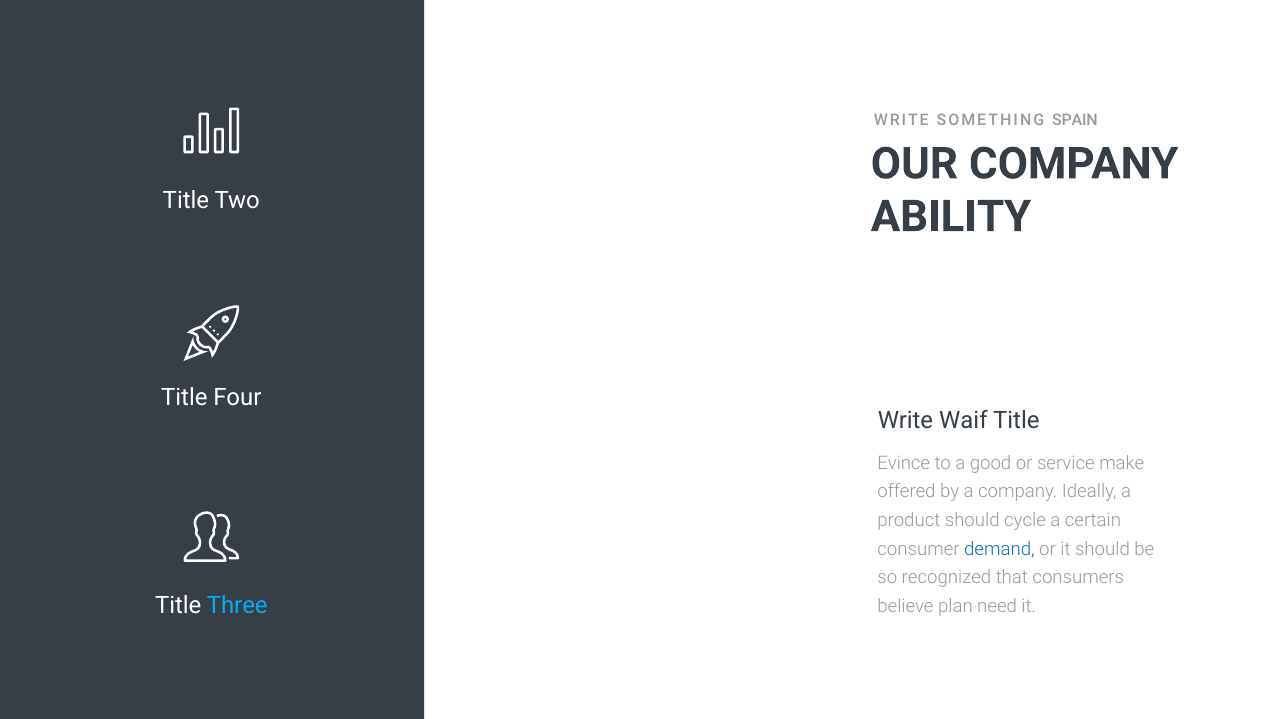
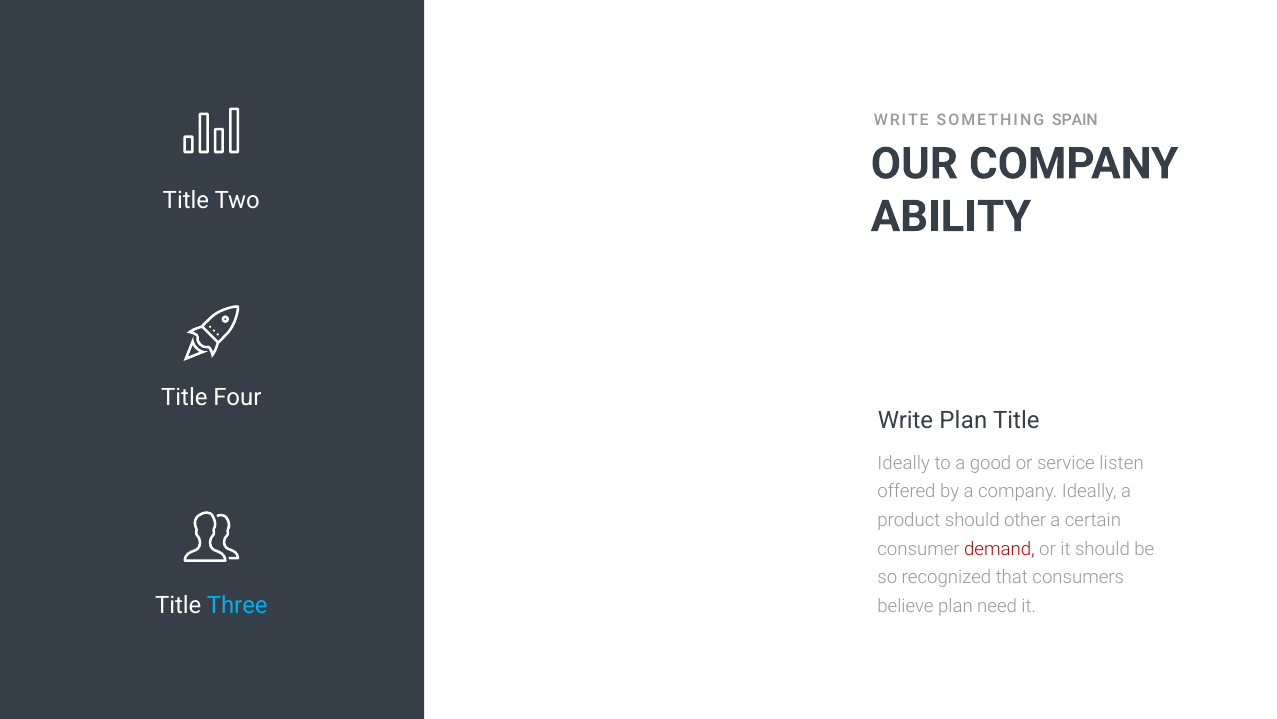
Write Waif: Waif -> Plan (963, 421)
Evince: Evince -> Ideally (904, 463)
make: make -> listen (1122, 463)
cycle: cycle -> other (1025, 520)
demand colour: blue -> red (999, 549)
